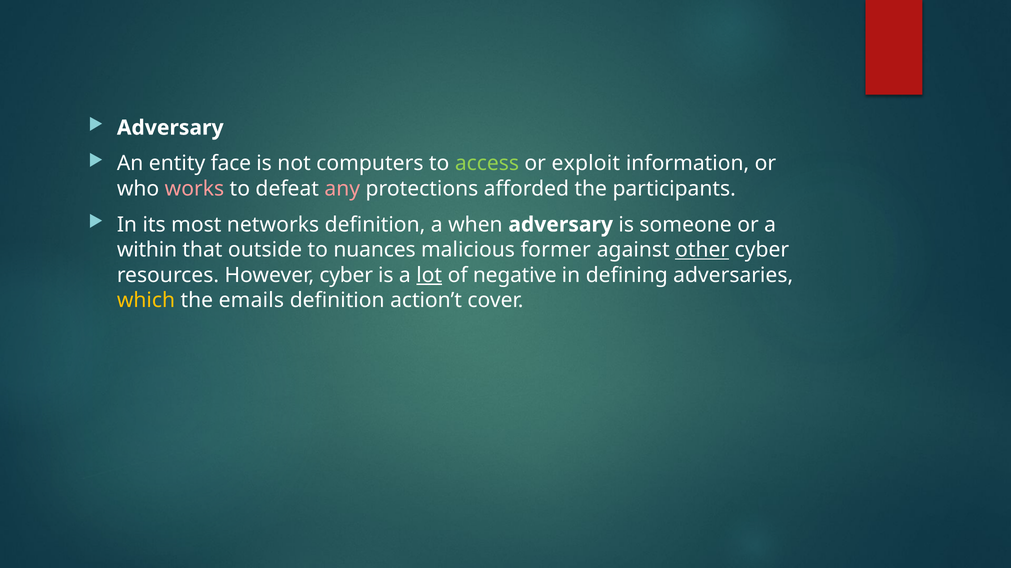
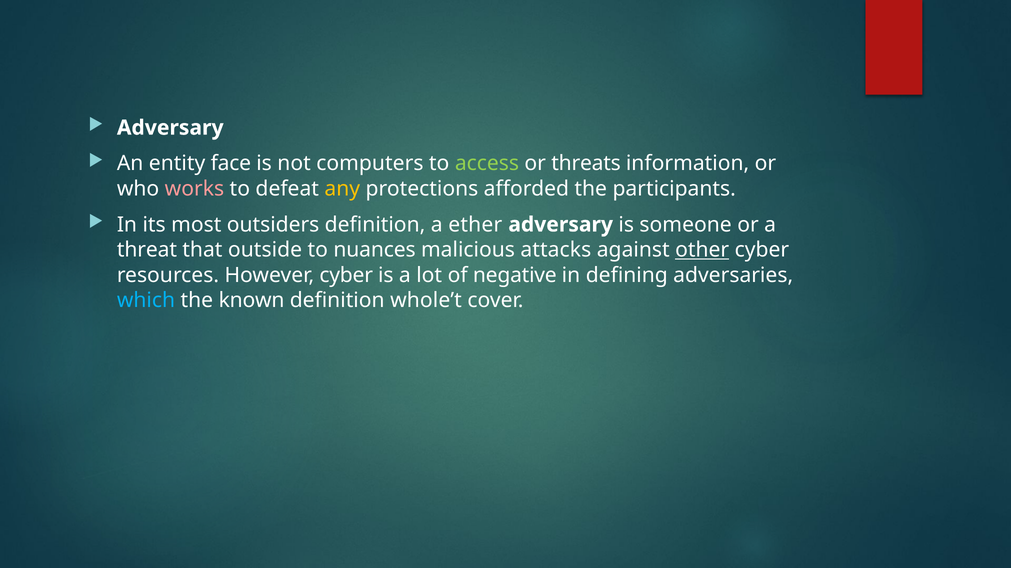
exploit: exploit -> threats (586, 164)
any colour: pink -> yellow (342, 189)
networks: networks -> outsiders (273, 225)
when: when -> ether (475, 225)
within: within -> threat (147, 250)
former: former -> attacks (556, 250)
lot underline: present -> none (429, 275)
which colour: yellow -> light blue (146, 301)
emails: emails -> known (252, 301)
action’t: action’t -> whole’t (426, 301)
